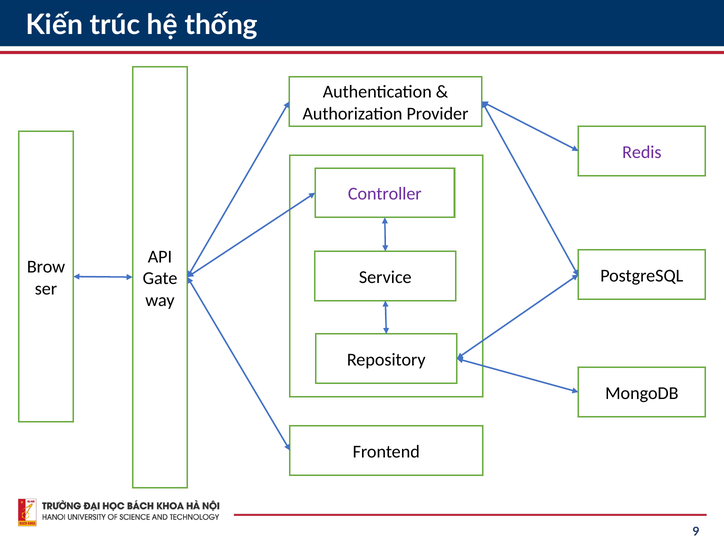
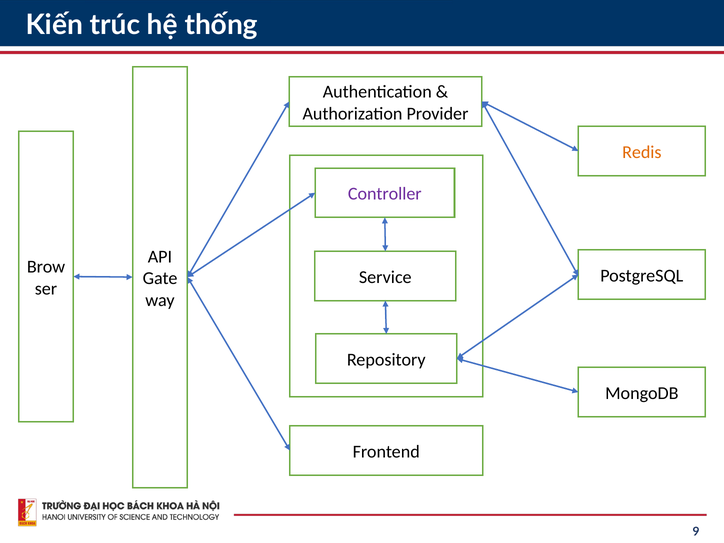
Redis colour: purple -> orange (642, 152)
